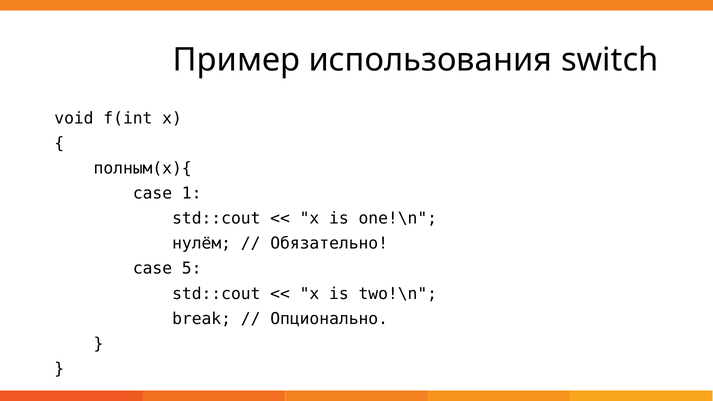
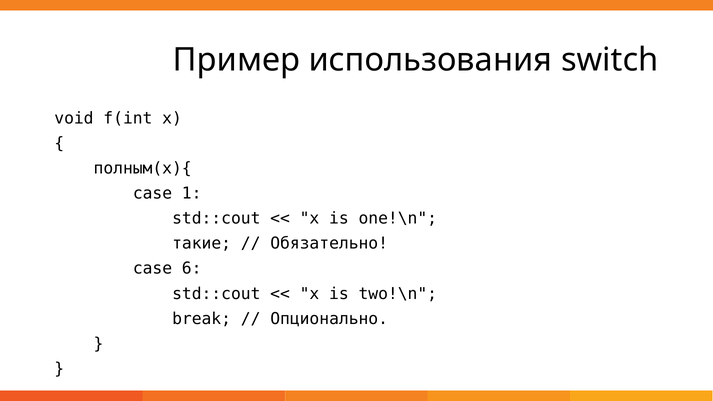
нулём: нулём -> такие (202, 244)
5: 5 -> 6 (192, 269)
